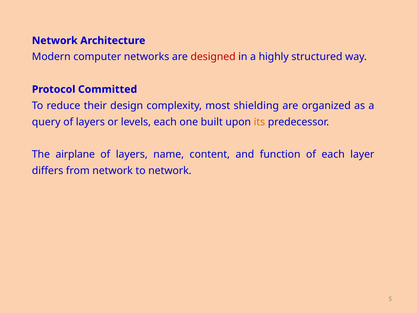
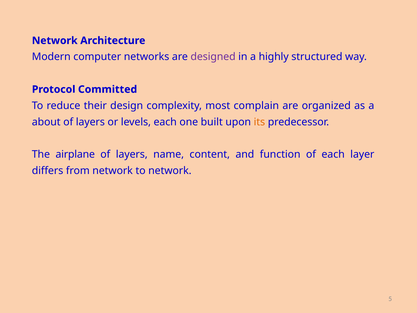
designed colour: red -> purple (213, 57)
shielding: shielding -> complain (256, 106)
query: query -> about (46, 122)
